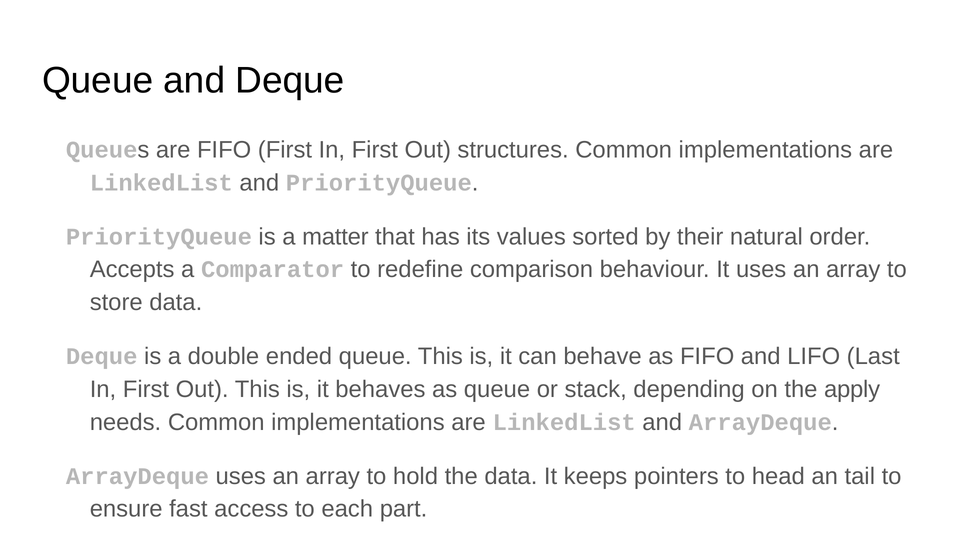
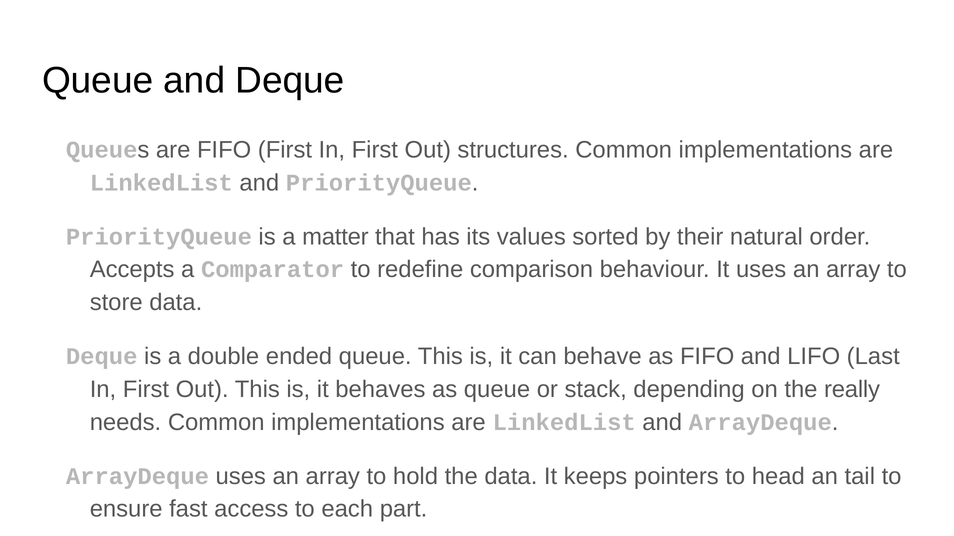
apply: apply -> really (852, 390)
